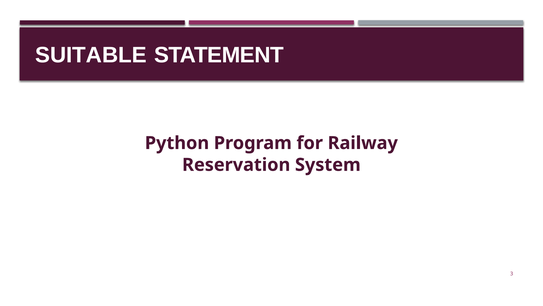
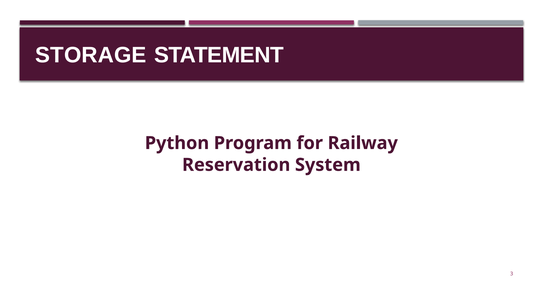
SUITABLE: SUITABLE -> STORAGE (91, 55)
